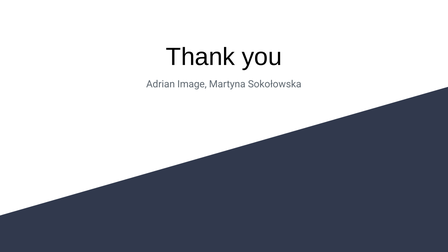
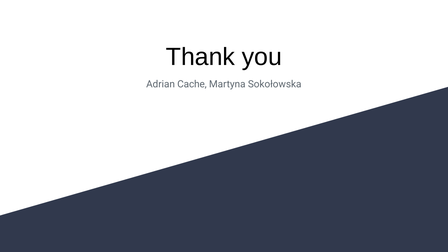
Image: Image -> Cache (192, 84)
